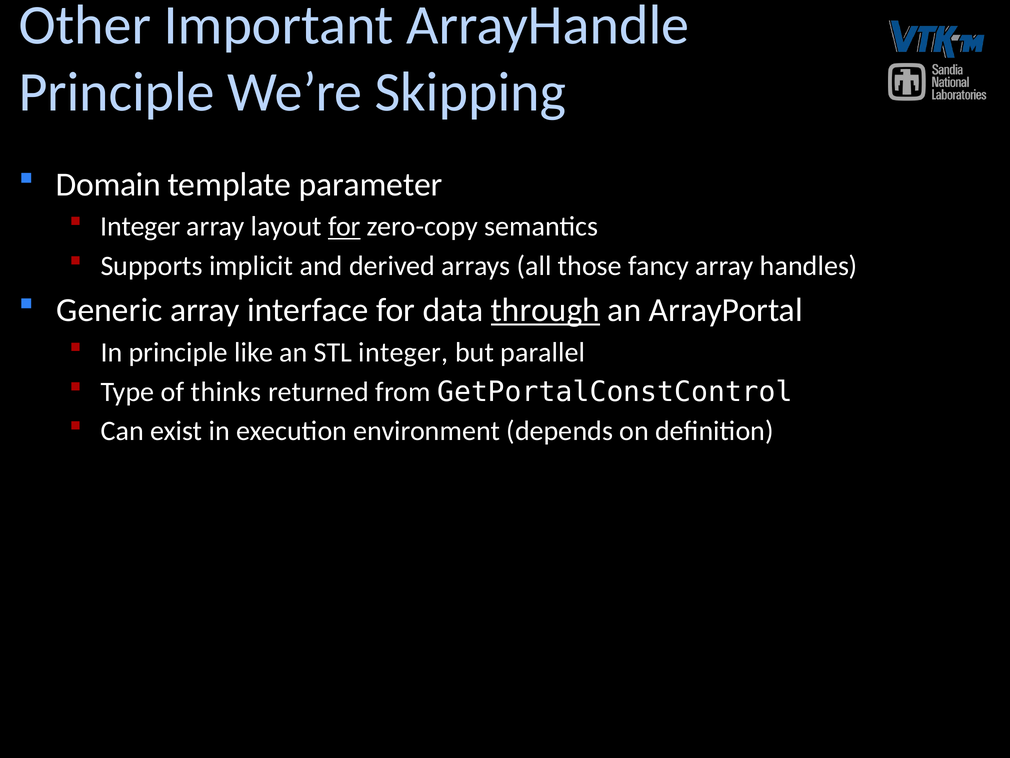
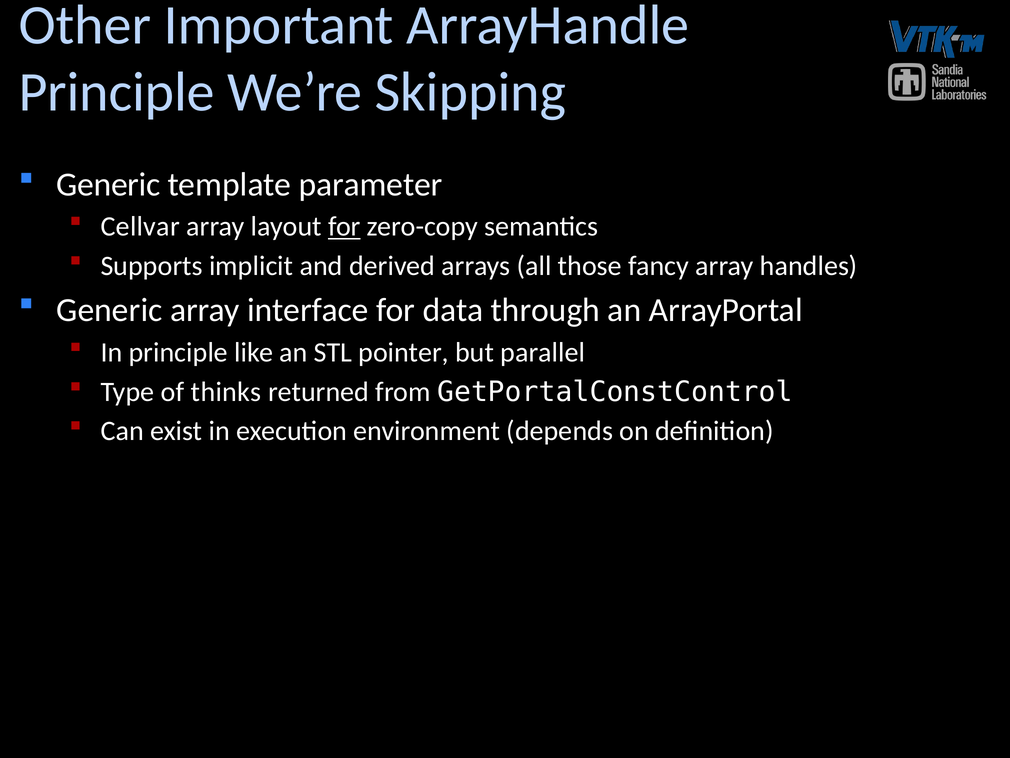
Domain: Domain -> Generic (108, 184)
Integer: Integer -> Cellvar (140, 227)
through underline: present -> none (545, 310)
STL integer: integer -> pointer (404, 352)
